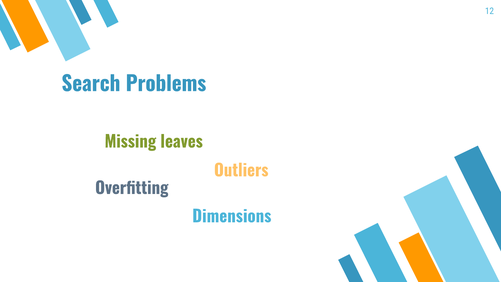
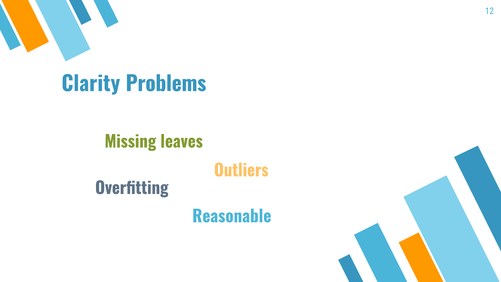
Search: Search -> Clarity (91, 84)
Dimensions: Dimensions -> Reasonable (232, 217)
